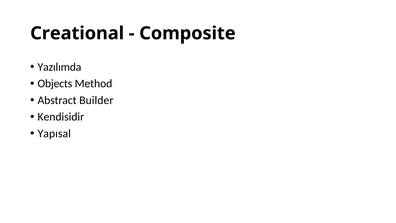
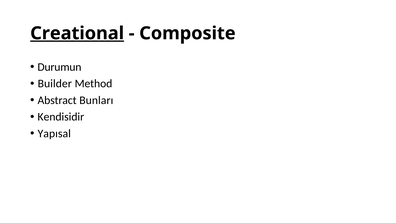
Creational underline: none -> present (77, 33)
Yazılımda: Yazılımda -> Durumun (59, 67)
Objects: Objects -> Builder (55, 84)
Builder: Builder -> Bunları (96, 100)
